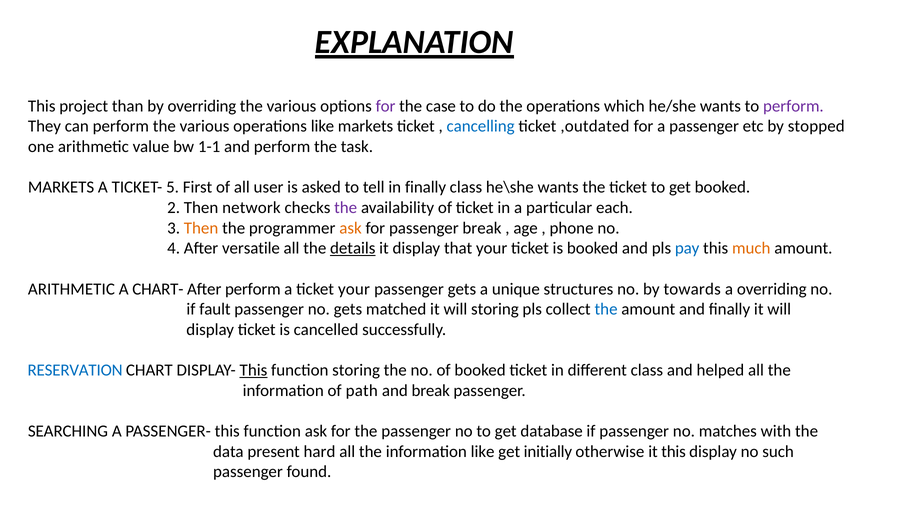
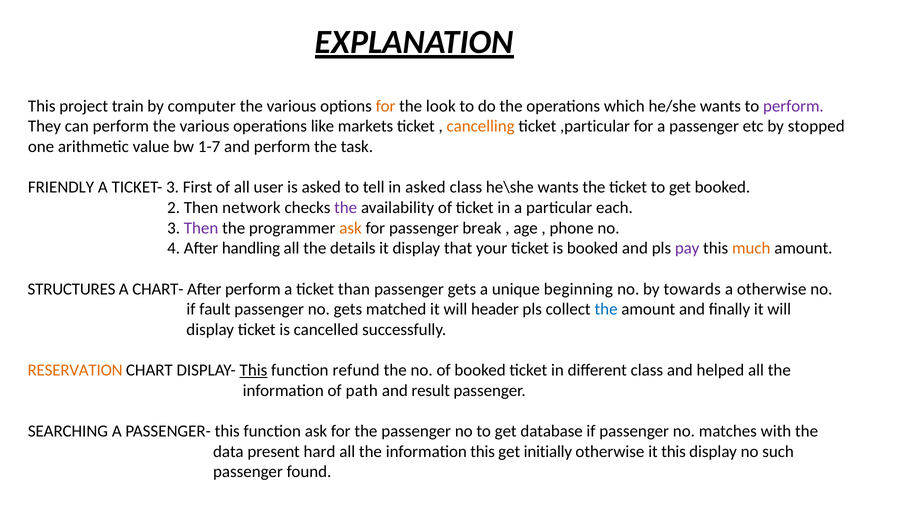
than: than -> train (128, 106)
by overriding: overriding -> computer (202, 106)
for colour: purple -> orange (386, 106)
case: case -> look (441, 106)
cancelling colour: blue -> orange (481, 127)
,outdated: ,outdated -> ,particular (595, 127)
1-1: 1-1 -> 1-7 (209, 147)
MARKETS: MARKETS -> FRIENDLY (61, 188)
TICKET- 5: 5 -> 3 (173, 188)
in finally: finally -> asked (425, 188)
Then colour: orange -> purple (201, 228)
versatile: versatile -> handling (251, 249)
details underline: present -> none (353, 249)
pay colour: blue -> purple (687, 249)
ARITHMETIC: ARITHMETIC -> STRUCTURES (72, 289)
ticket your: your -> than (354, 289)
structures: structures -> beginning (578, 289)
a overriding: overriding -> otherwise (772, 289)
will storing: storing -> header (495, 310)
RESERVATION colour: blue -> orange (75, 371)
function storing: storing -> refund (356, 371)
and break: break -> result (431, 391)
information like: like -> this (483, 452)
